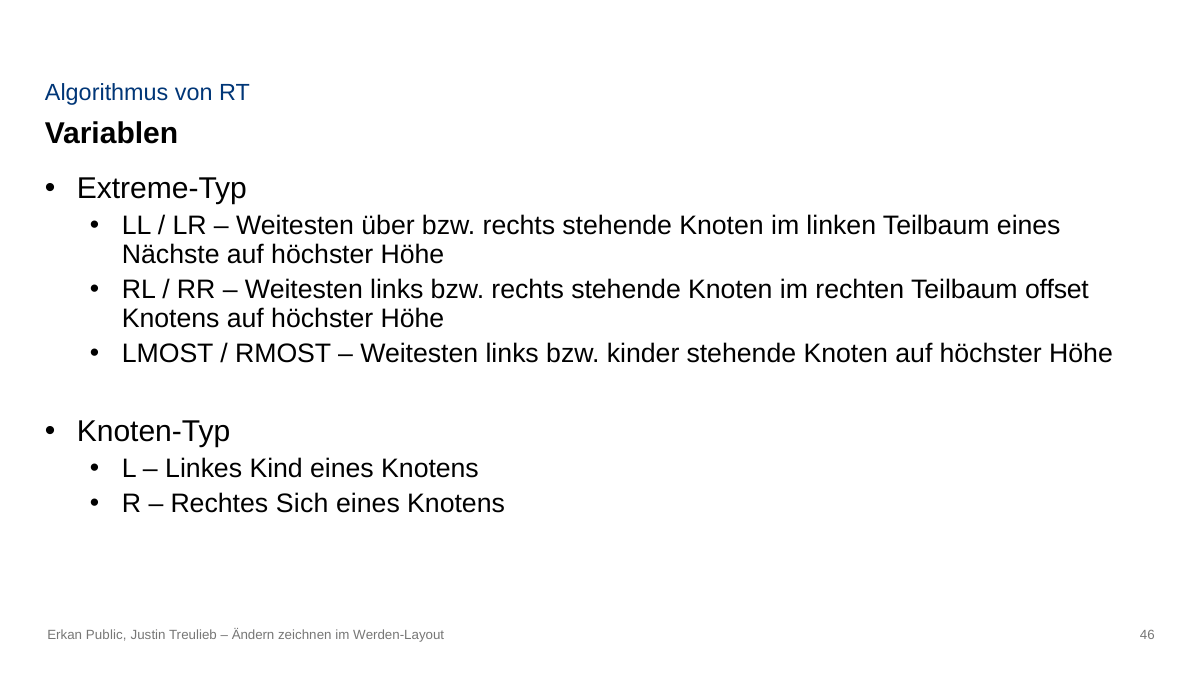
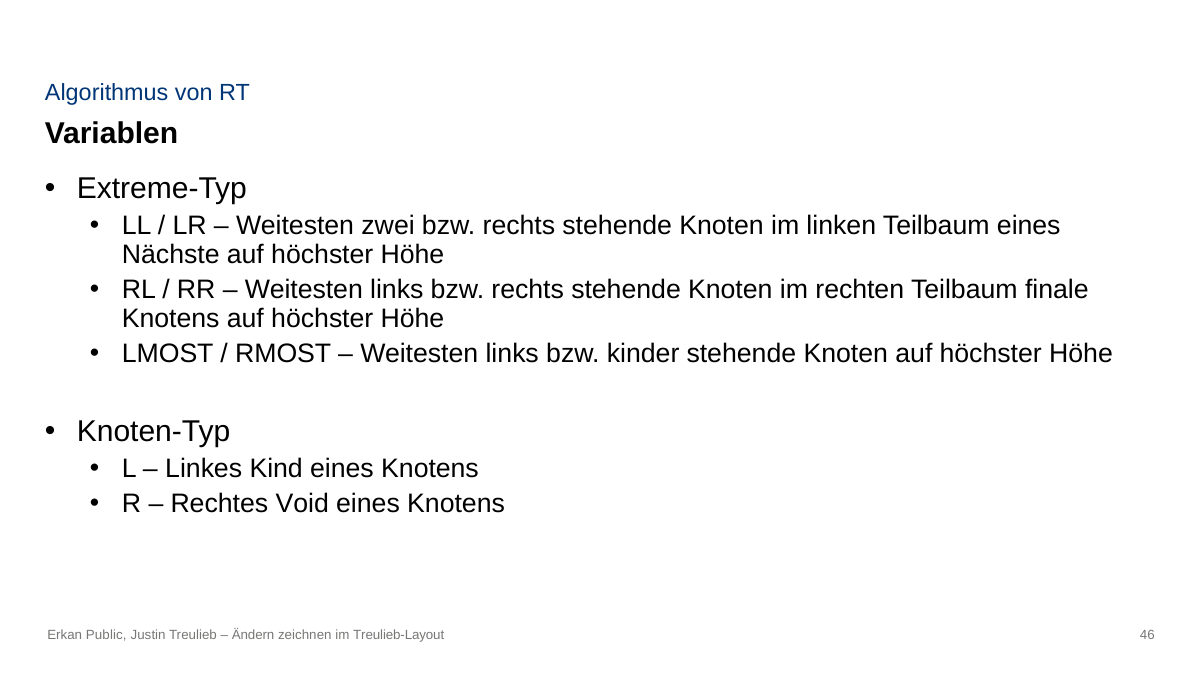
über: über -> zwei (388, 226)
offset: offset -> finale (1057, 290)
Sich: Sich -> Void (302, 504)
Werden-Layout: Werden-Layout -> Treulieb-Layout (399, 635)
